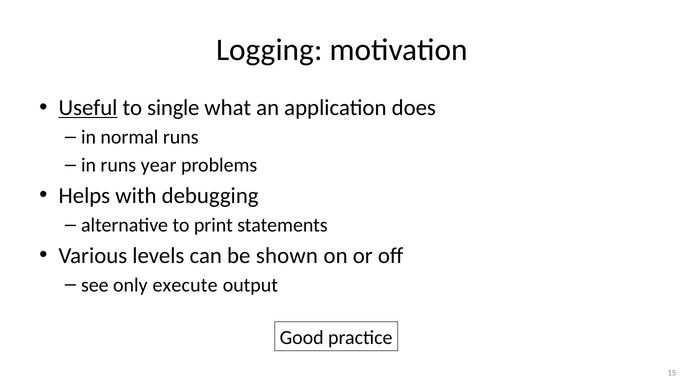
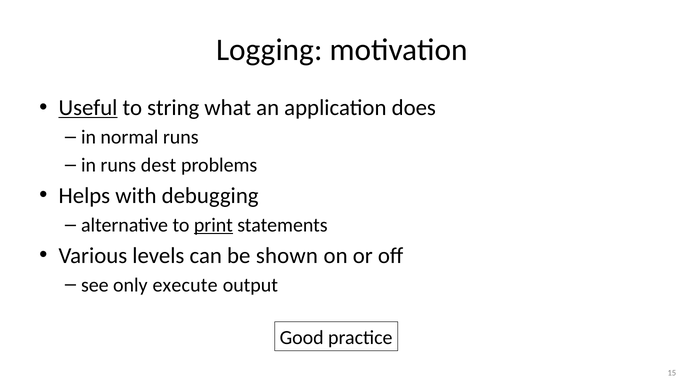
single: single -> string (173, 108)
year: year -> dest (159, 165)
print underline: none -> present (213, 225)
